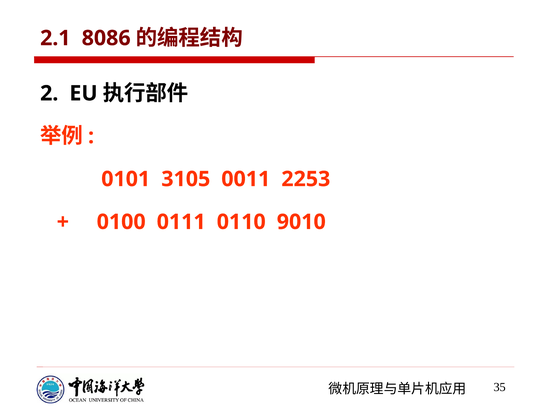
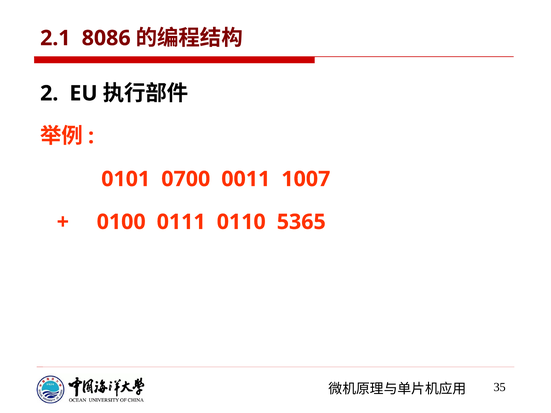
3105: 3105 -> 0700 (186, 179)
2253: 2253 -> 1007 (306, 179)
9010: 9010 -> 5365 (301, 222)
